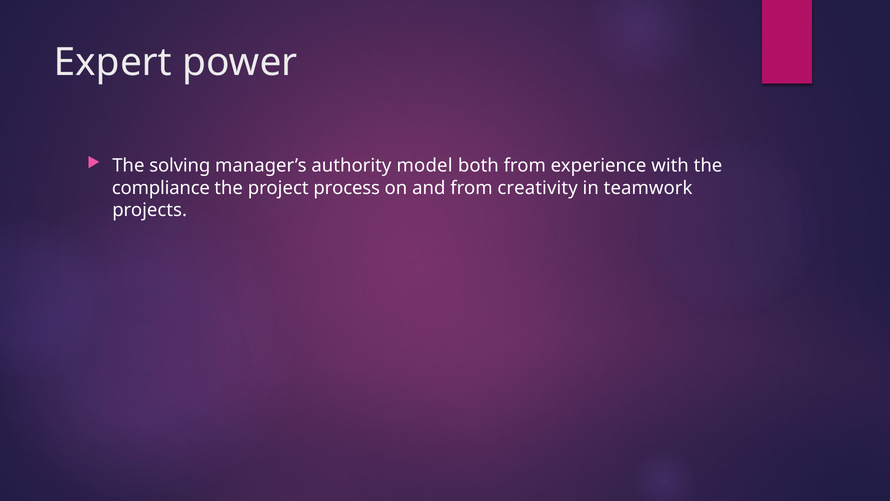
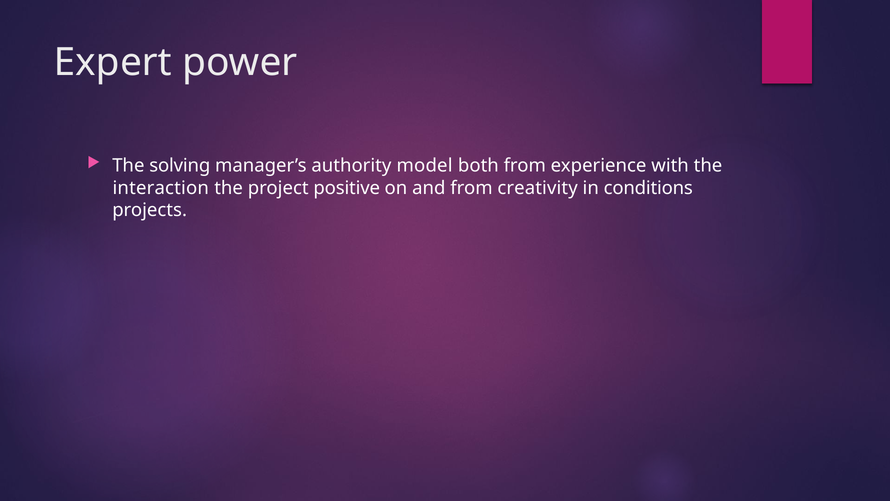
compliance: compliance -> interaction (161, 188)
process: process -> positive (347, 188)
teamwork: teamwork -> conditions (648, 188)
